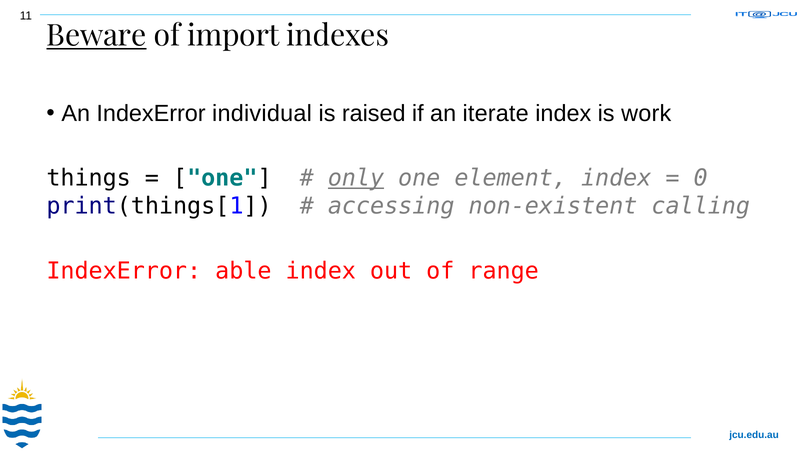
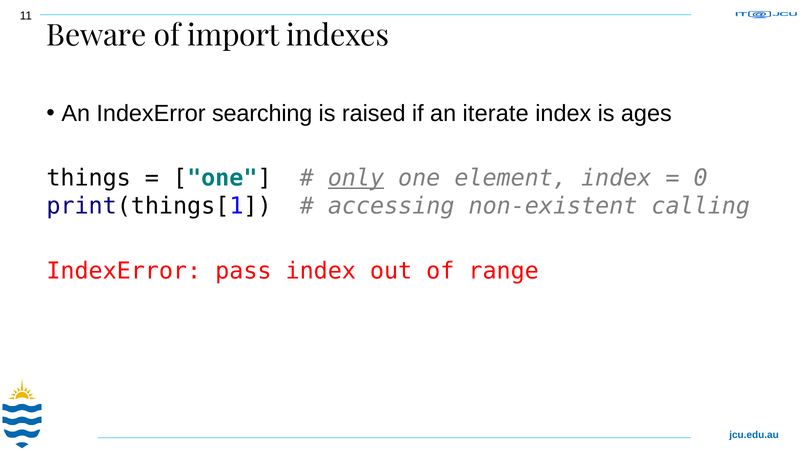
Beware underline: present -> none (96, 36)
individual: individual -> searching (262, 114)
work: work -> ages (646, 114)
able: able -> pass (243, 271)
